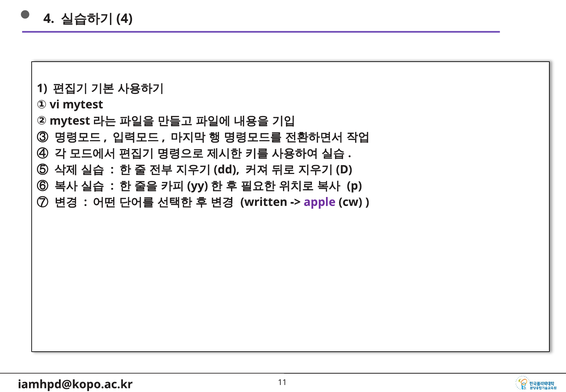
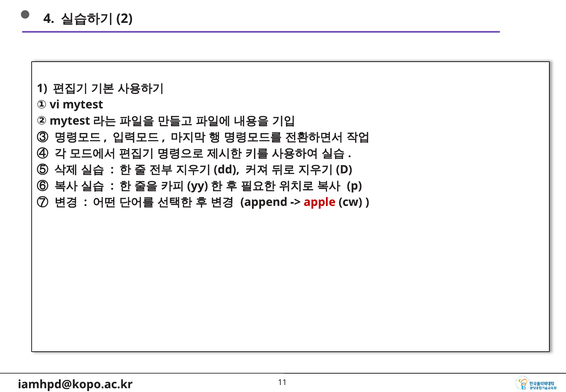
4: 4 -> 2 (124, 19)
written: written -> append (264, 202)
apple colour: purple -> red (320, 202)
